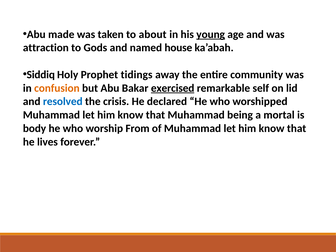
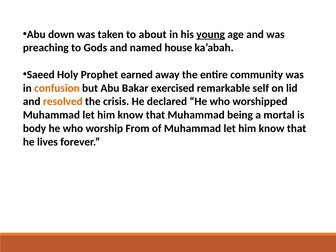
made: made -> down (61, 34)
attraction: attraction -> preaching (46, 48)
Siddiq: Siddiq -> Saeed (41, 75)
tidings: tidings -> earned (137, 75)
exercised underline: present -> none (173, 88)
resolved colour: blue -> orange (63, 102)
